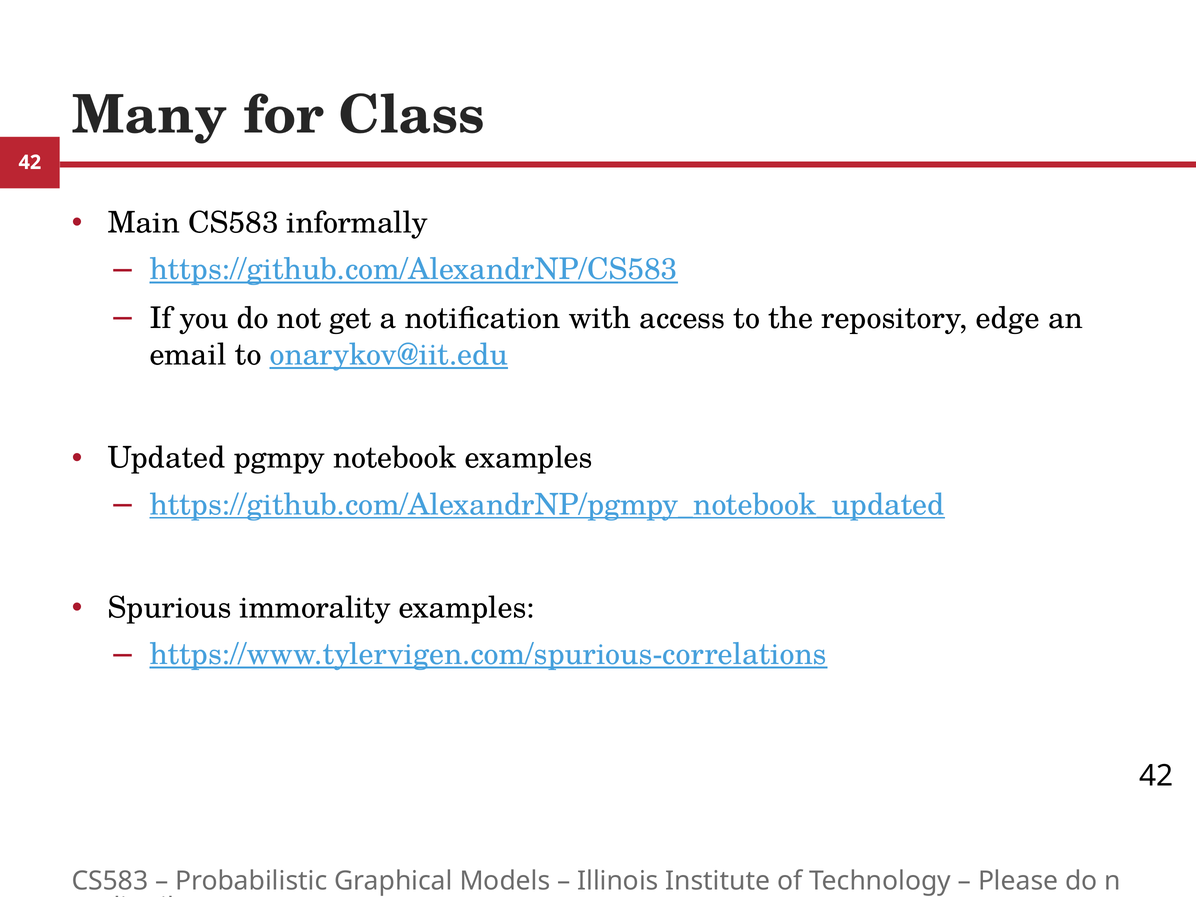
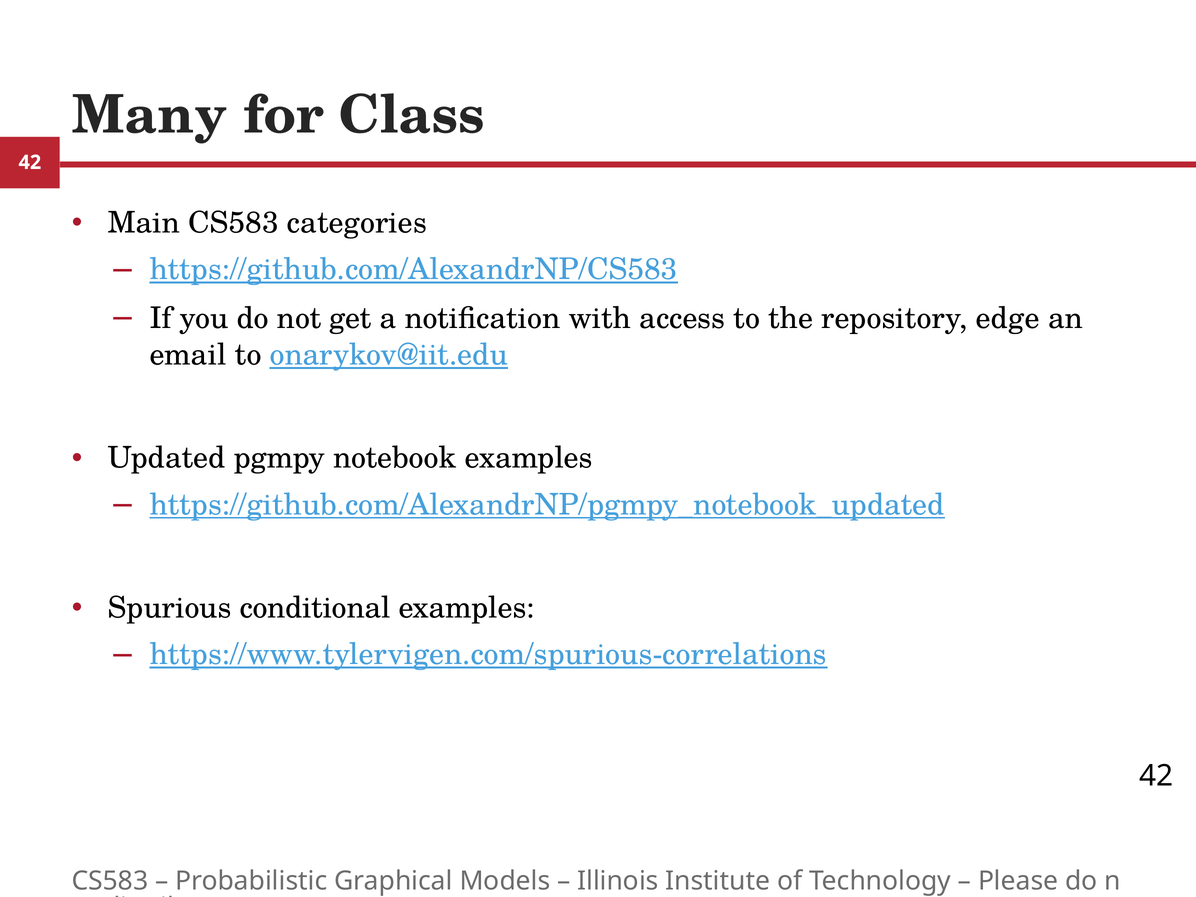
informally: informally -> categories (357, 223)
immorality: immorality -> conditional (315, 608)
